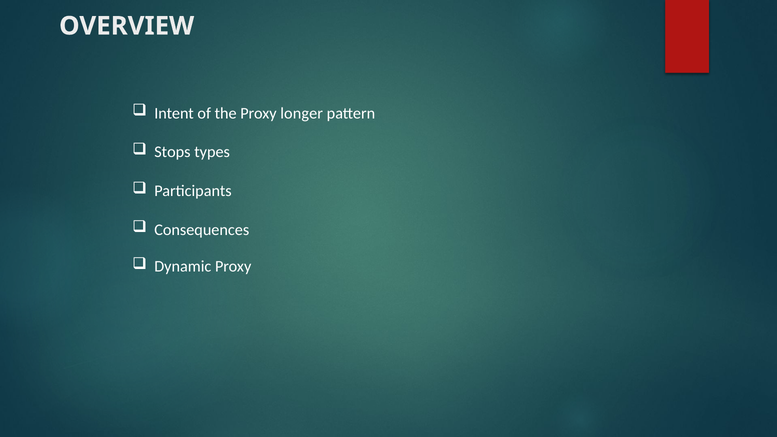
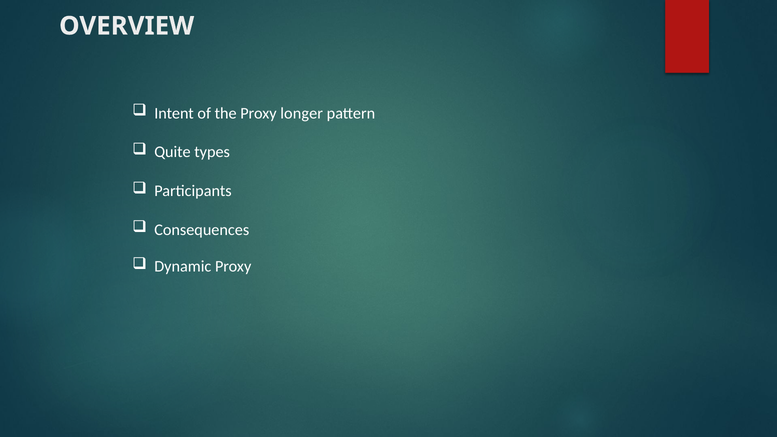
Stops: Stops -> Quite (172, 152)
